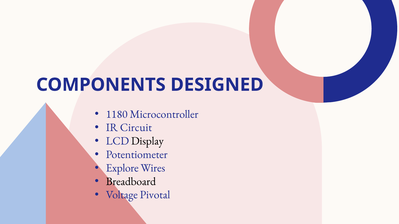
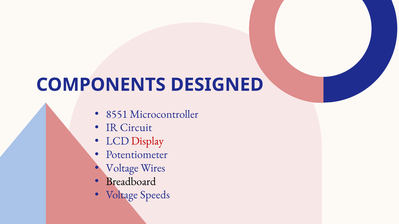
1180: 1180 -> 8551 (117, 114)
Display colour: black -> red (147, 141)
Explore: Explore -> Voltage (122, 168)
Pivotal: Pivotal -> Speeds (155, 195)
